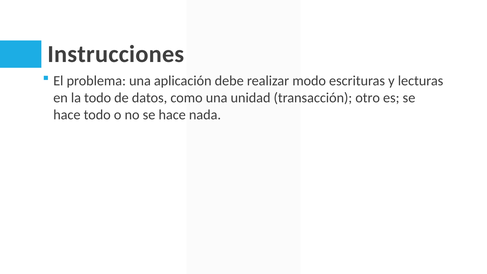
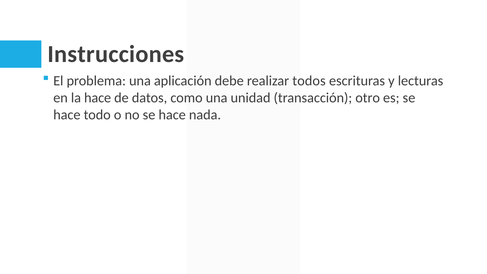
modo: modo -> todos (309, 81)
la todo: todo -> hace (98, 98)
